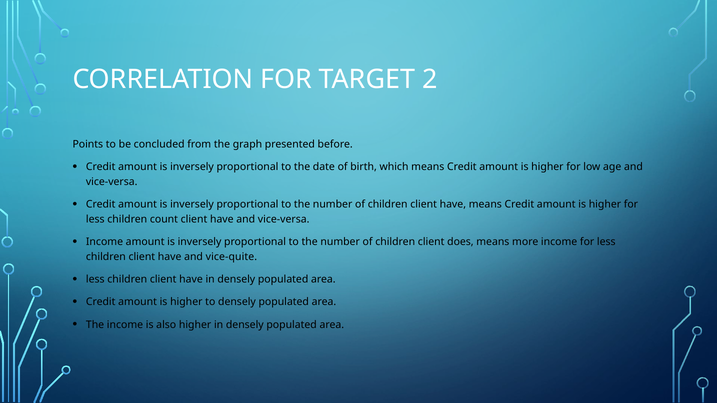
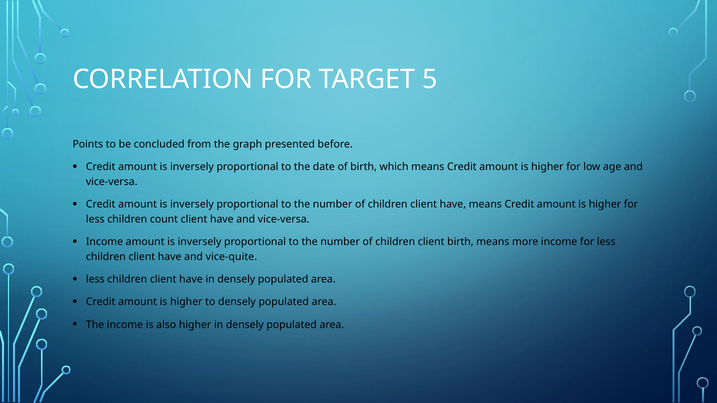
2: 2 -> 5 (430, 80)
client does: does -> birth (460, 242)
